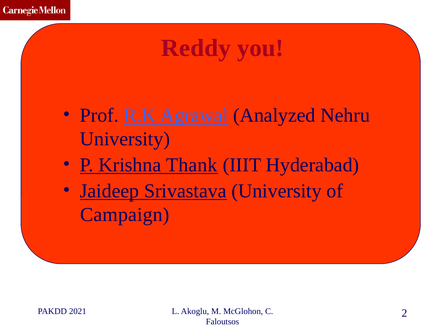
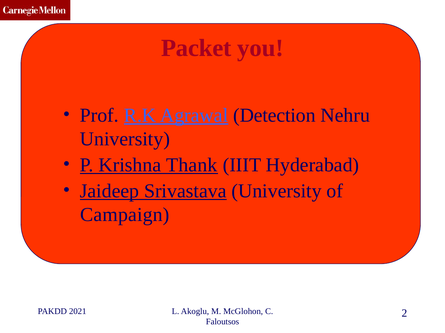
Reddy: Reddy -> Packet (196, 48)
Analyzed: Analyzed -> Detection (274, 116)
